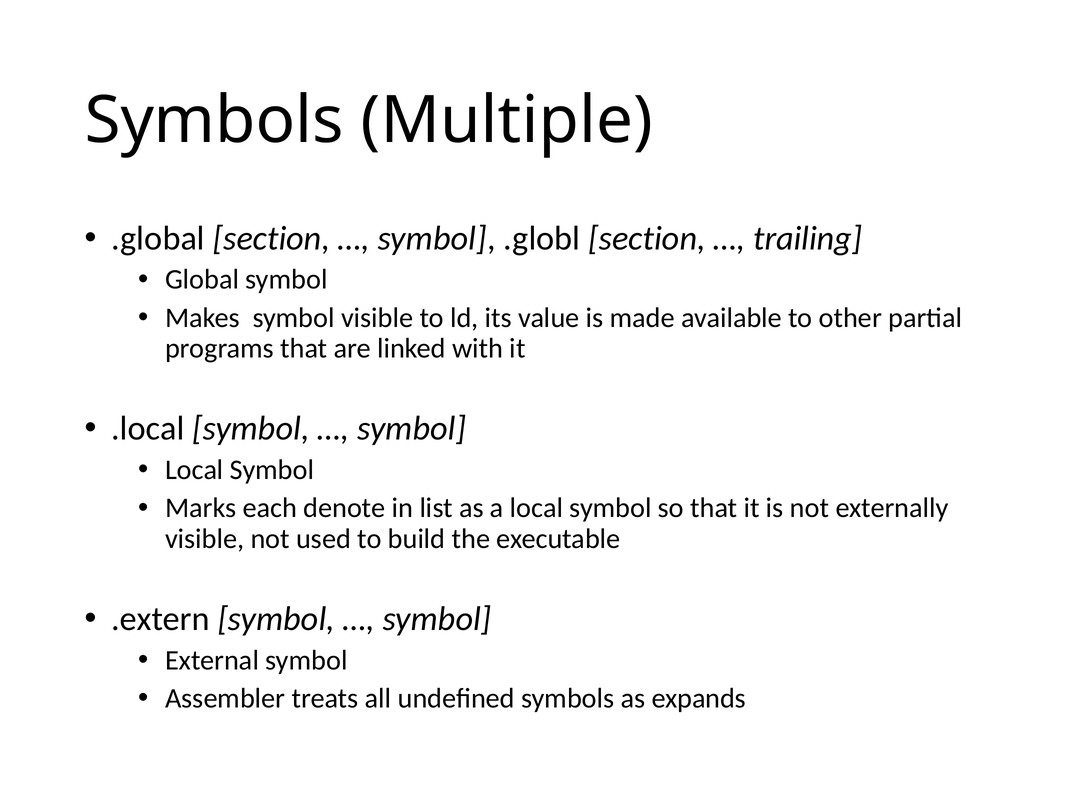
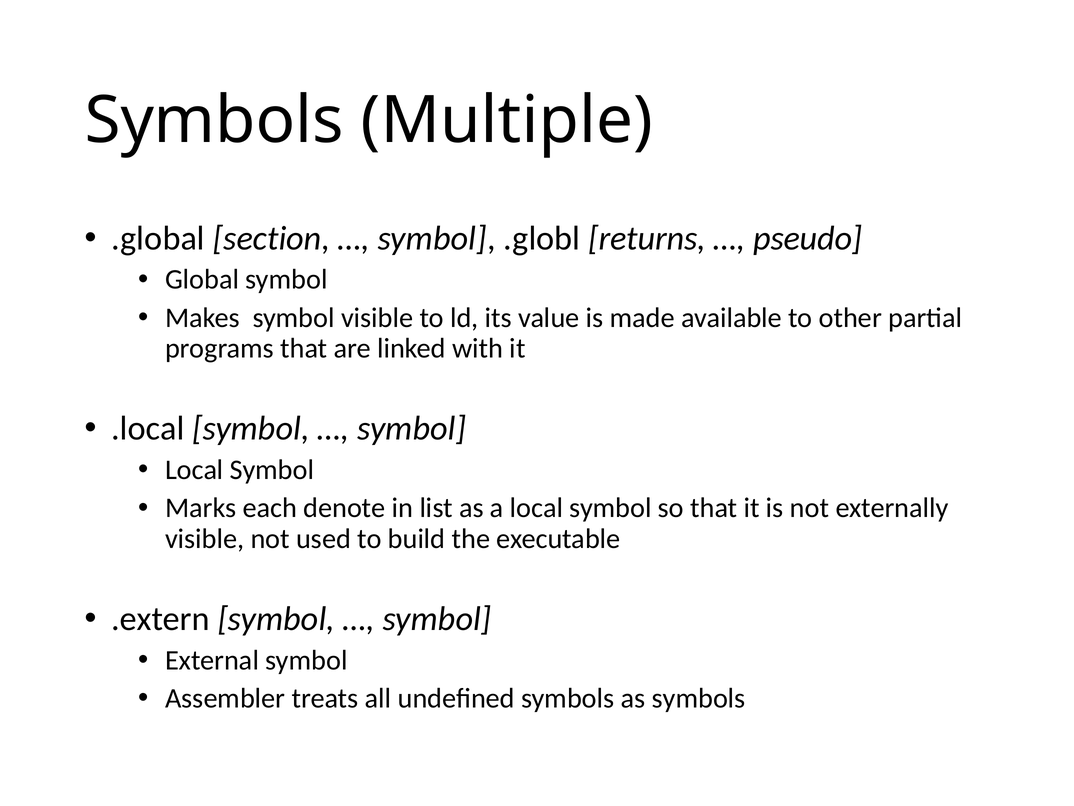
.globl section: section -> returns (647, 238)
trailing: trailing -> pseudo (808, 238)
as expands: expands -> symbols (699, 698)
